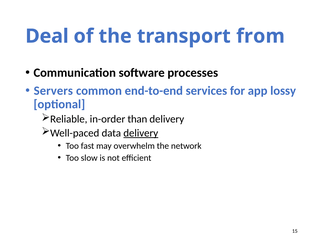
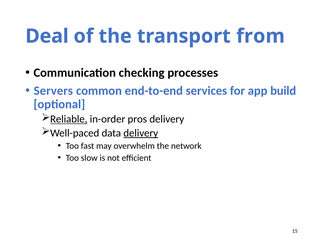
software: software -> checking (142, 73)
lossy: lossy -> build (283, 91)
Reliable underline: none -> present (69, 119)
than: than -> pros (137, 119)
